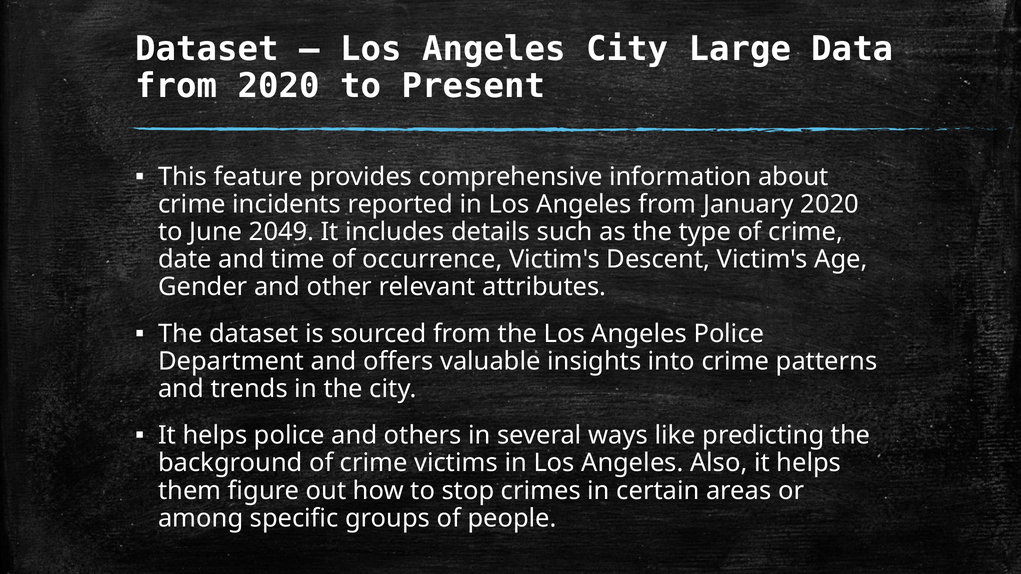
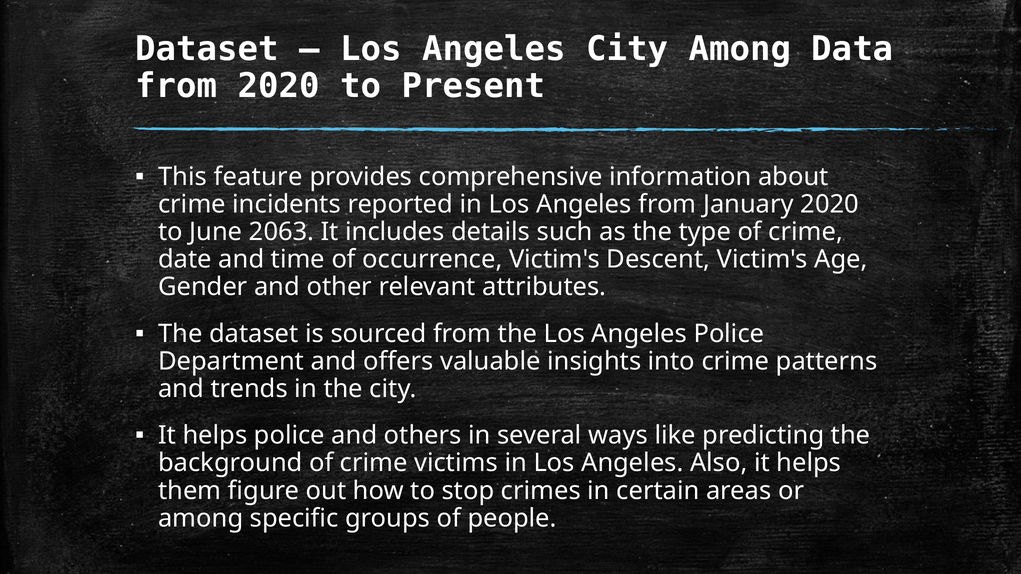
City Large: Large -> Among (740, 49)
2049: 2049 -> 2063 (282, 232)
